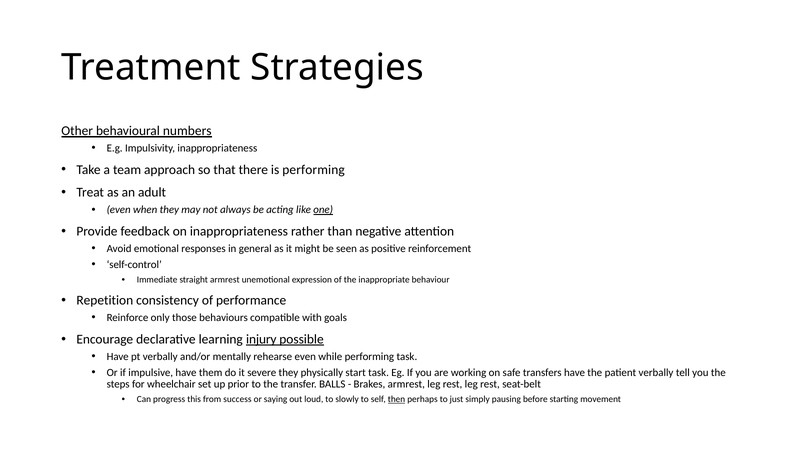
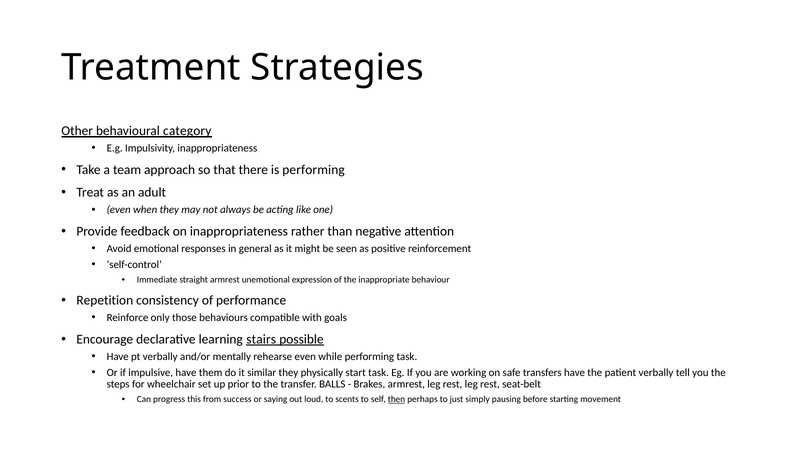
numbers: numbers -> category (187, 131)
one underline: present -> none (323, 210)
injury: injury -> stairs (261, 339)
severe: severe -> similar (262, 372)
slowly: slowly -> scents (347, 399)
